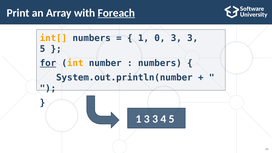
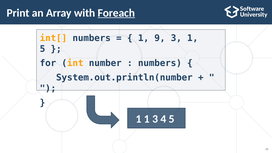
0: 0 -> 9 (160, 38)
3: 3 -> 1 (193, 38)
for underline: present -> none (48, 63)
1 3: 3 -> 1 (147, 119)
